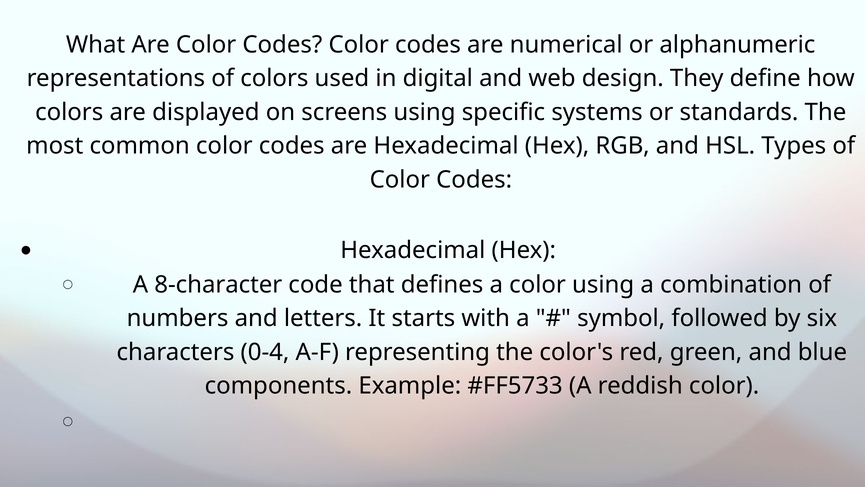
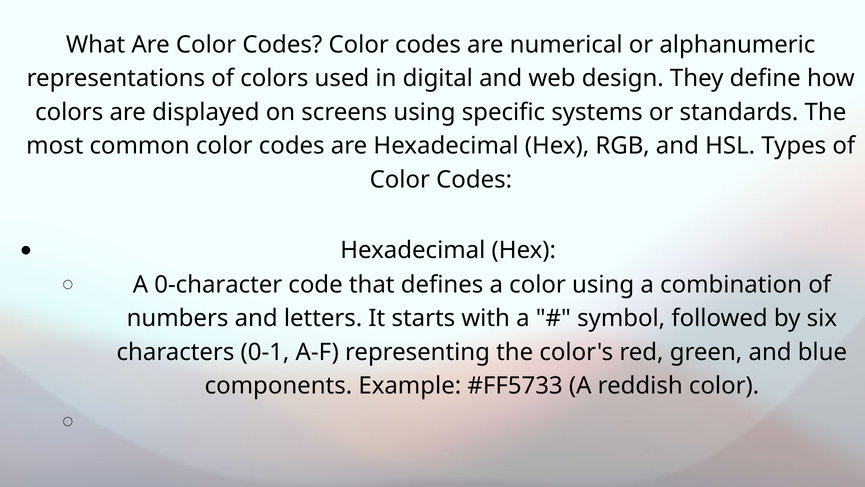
8-character: 8-character -> 0-character (218, 285)
0-4: 0-4 -> 0-1 (265, 352)
